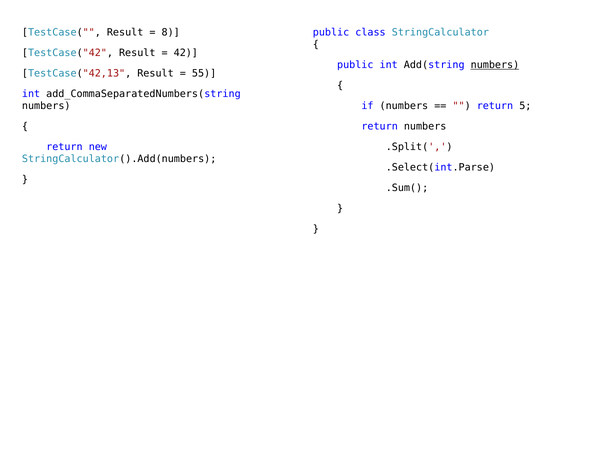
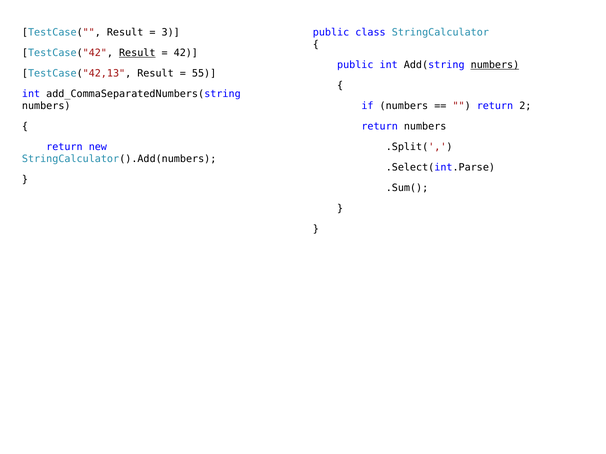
8: 8 -> 3 (171, 32)
Result underline: none -> present (137, 53)
5: 5 -> 2 (525, 106)
